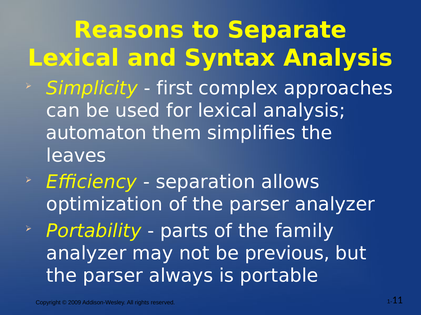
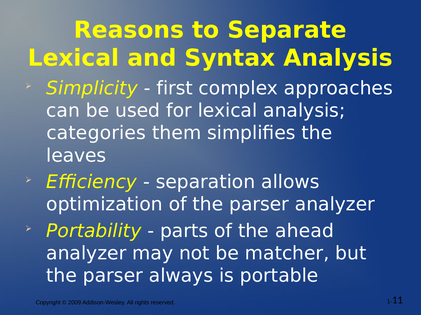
automaton: automaton -> categories (96, 133)
family: family -> ahead (304, 231)
previous: previous -> matcher (287, 254)
